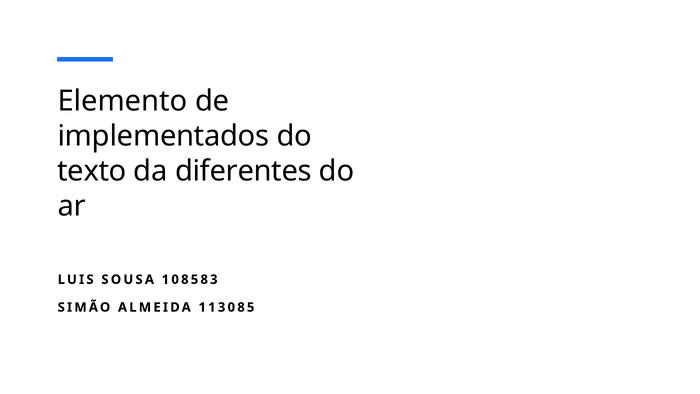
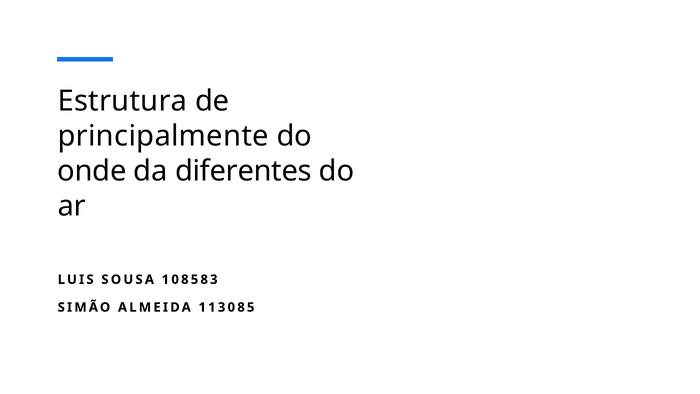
Elemento: Elemento -> Estrutura (122, 101)
implementados: implementados -> principalmente (163, 136)
texto: texto -> onde (92, 171)
